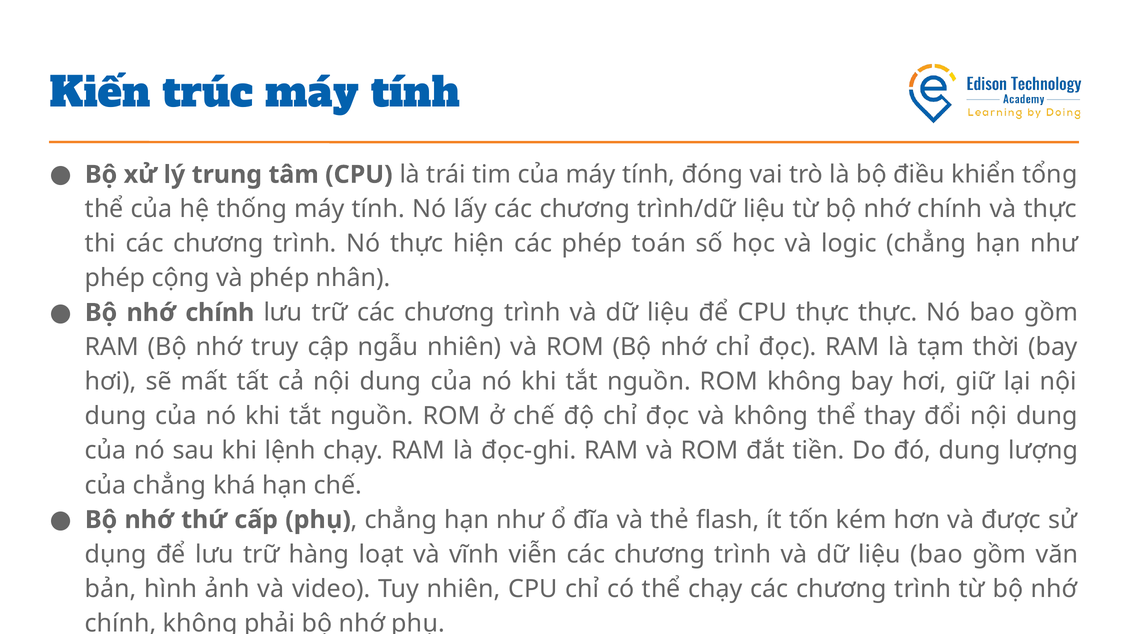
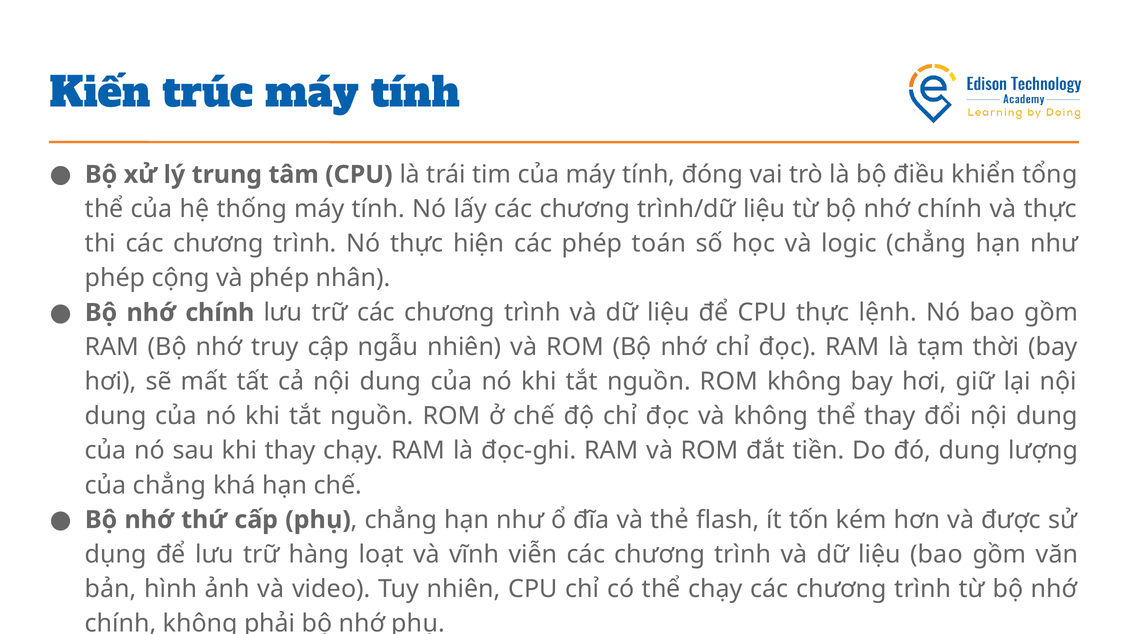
thực thực: thực -> lệnh (888, 313)
khi lệnh: lệnh -> thay (290, 451)
